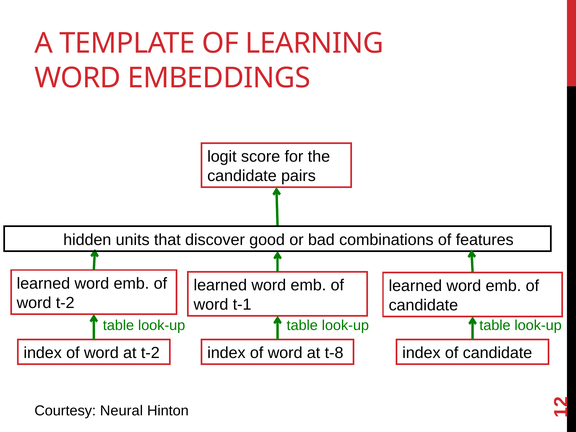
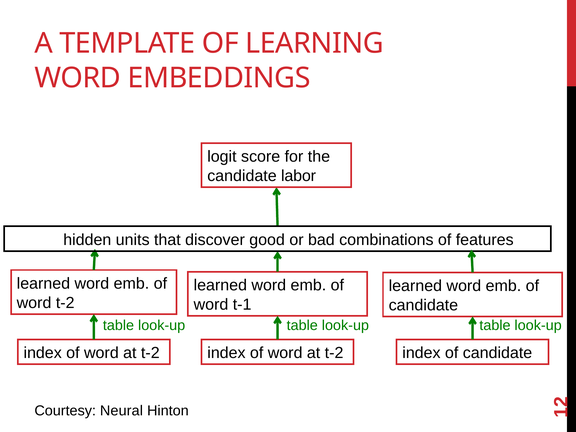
pairs: pairs -> labor (299, 176)
t-8: t-8 -> t-2 (334, 353)
